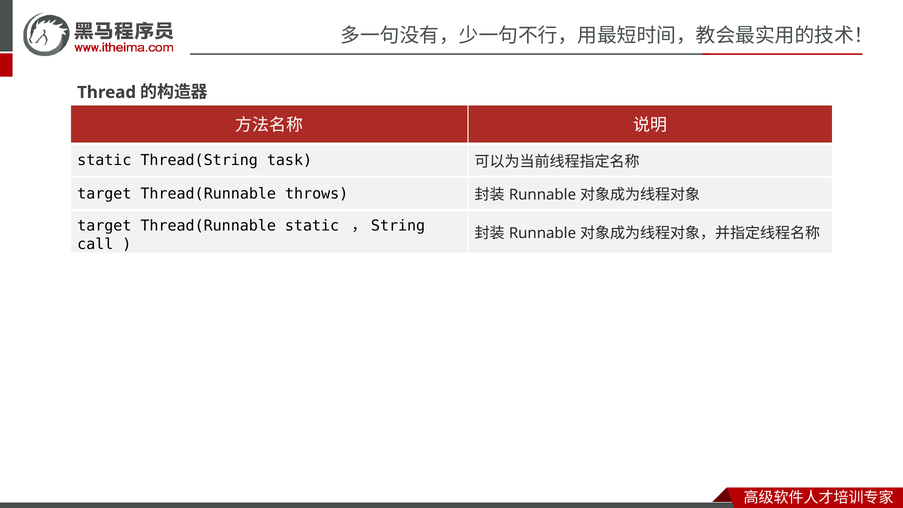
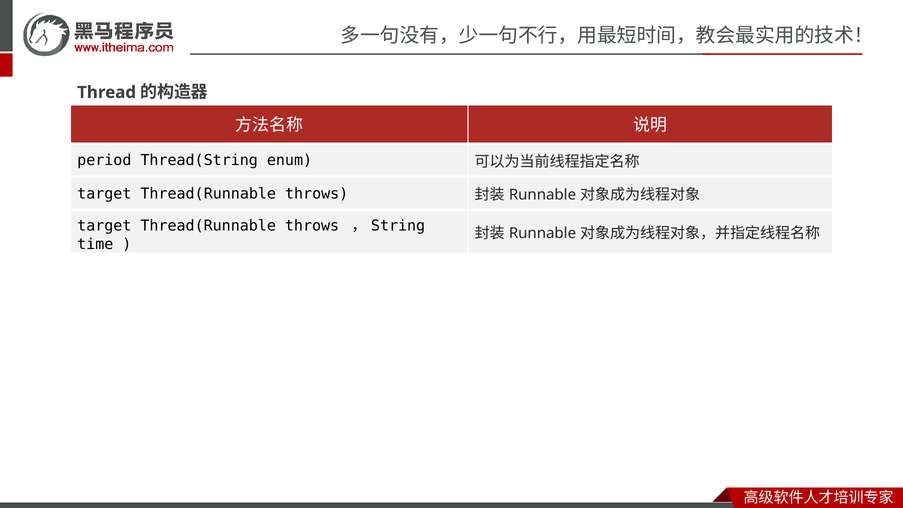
static: static -> period (104, 160)
task: task -> enum (290, 160)
static: static -> throws (312, 226)
call: call -> time (95, 244)
